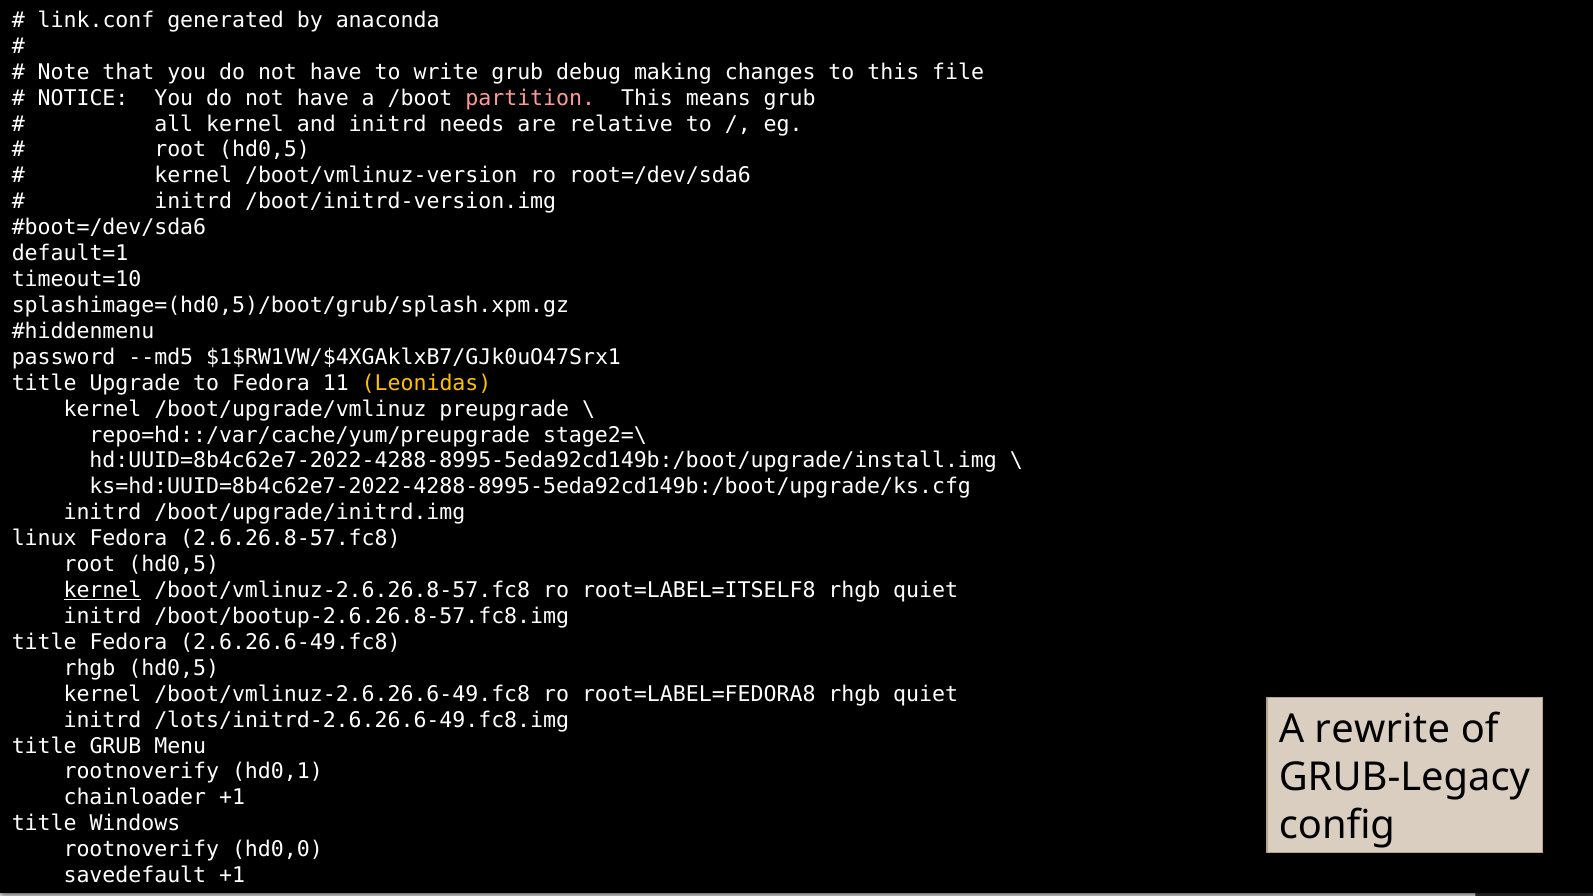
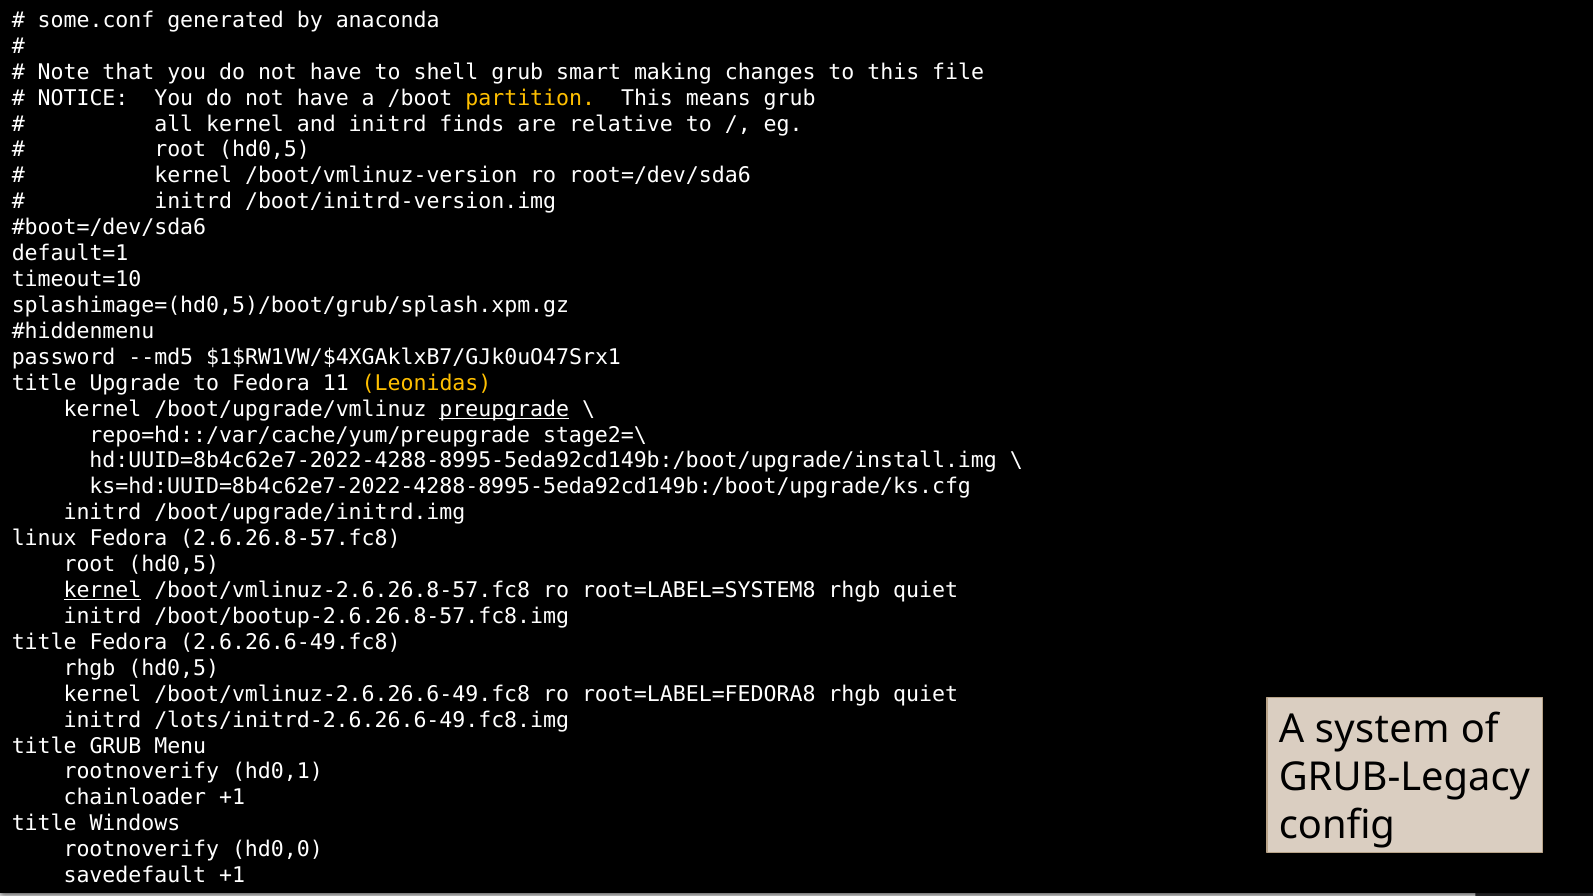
link.conf: link.conf -> some.conf (96, 20)
write: write -> shell (446, 72)
debug: debug -> smart (589, 72)
partition colour: pink -> yellow (530, 98)
needs: needs -> finds (472, 124)
preupgrade underline: none -> present (504, 409)
root=LABEL=ITSELF8: root=LABEL=ITSELF8 -> root=LABEL=SYSTEM8 (699, 590)
rewrite: rewrite -> system (1382, 730)
